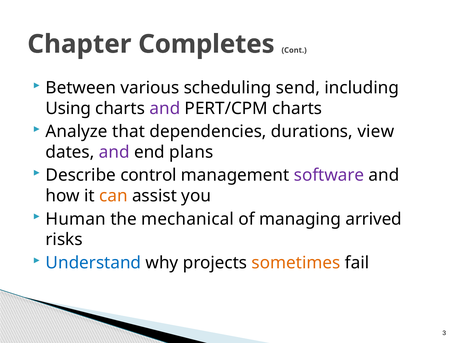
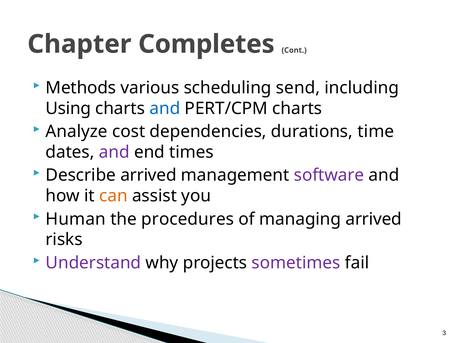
Between: Between -> Methods (81, 88)
and colour: purple -> blue (165, 108)
that: that -> cost (129, 131)
view: view -> time (376, 131)
plans: plans -> times (191, 152)
Describe control: control -> arrived (148, 175)
mechanical: mechanical -> procedures (188, 219)
Understand colour: blue -> purple (93, 263)
sometimes colour: orange -> purple (296, 263)
